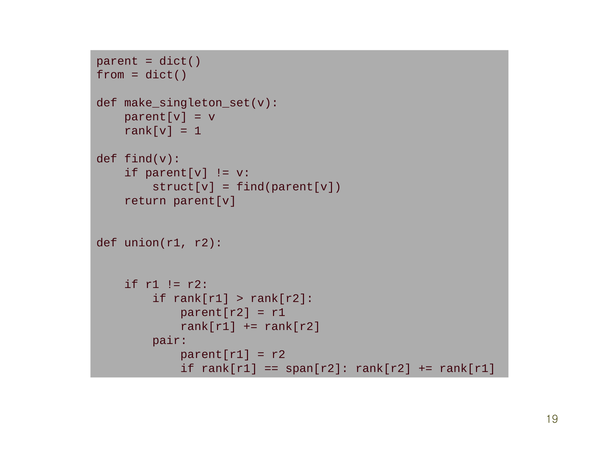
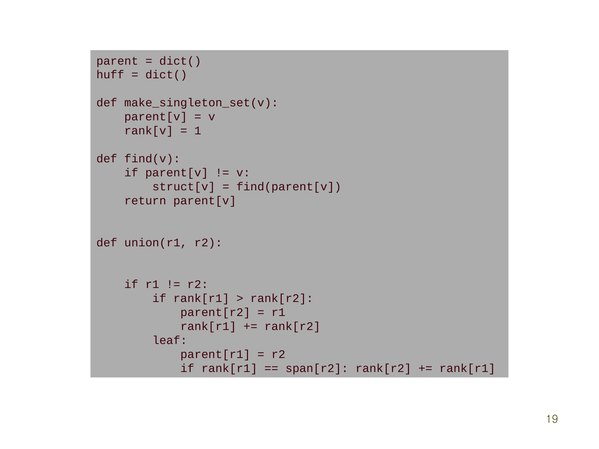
from: from -> huff (110, 75)
pair: pair -> leaf (170, 341)
